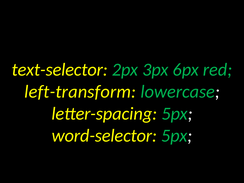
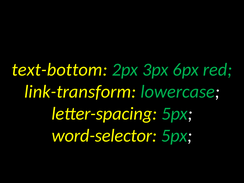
text-selector: text-selector -> text-bottom (60, 70)
left-transform: left-transform -> link-transform (80, 92)
